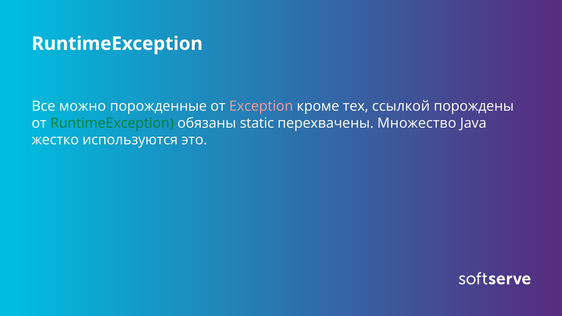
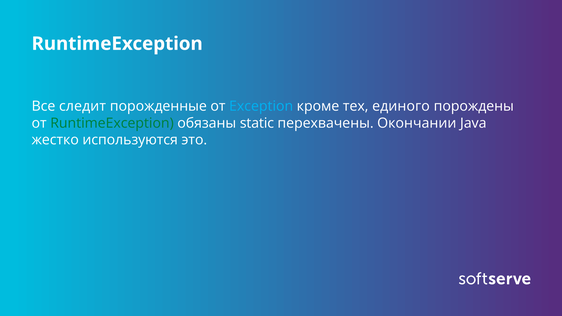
можно: можно -> следит (83, 106)
Exception colour: pink -> light blue (261, 106)
ссылкой: ссылкой -> единого (401, 106)
Множество: Множество -> Окончании (417, 123)
